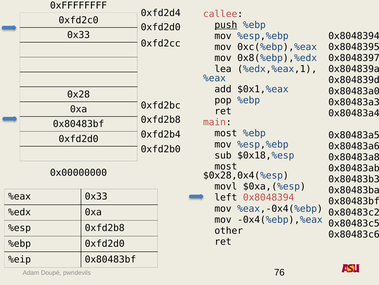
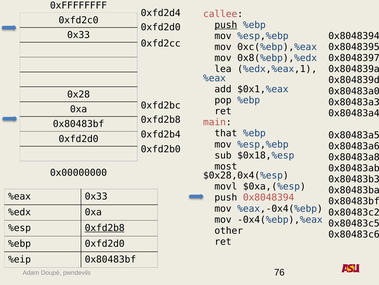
most: most -> that (226, 133)
left: left -> push (226, 197)
0xfd2b8 underline: none -> present (105, 227)
